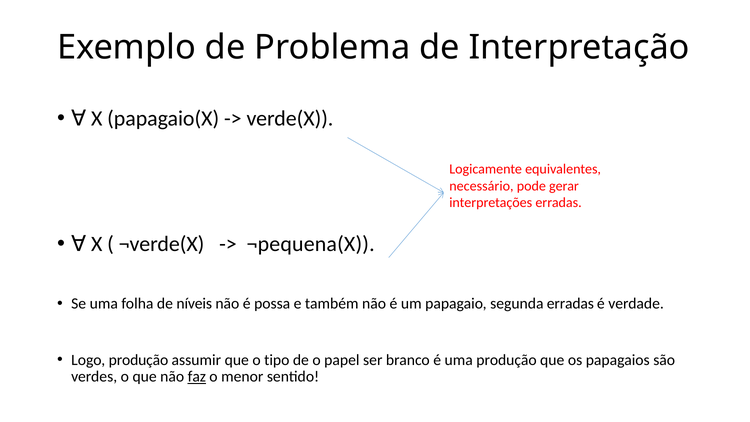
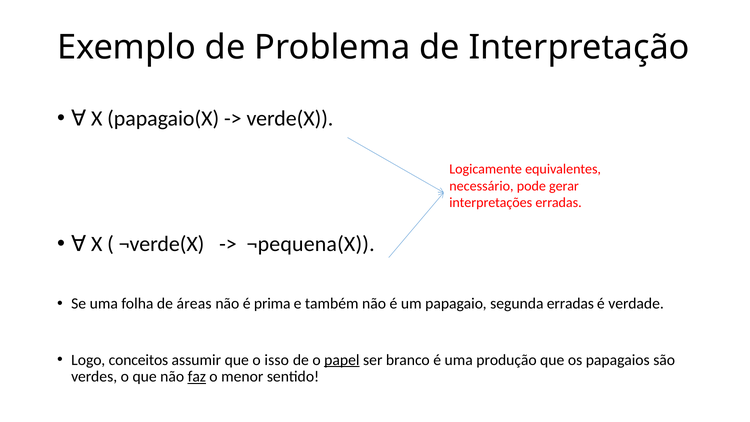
níveis: níveis -> áreas (194, 304)
possa: possa -> prima (272, 304)
Logo produção: produção -> conceitos (138, 360)
tipo: tipo -> isso (277, 360)
papel underline: none -> present (342, 360)
